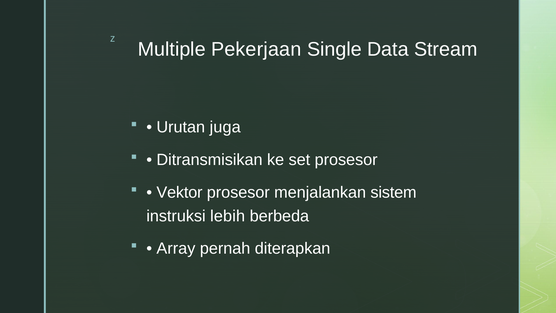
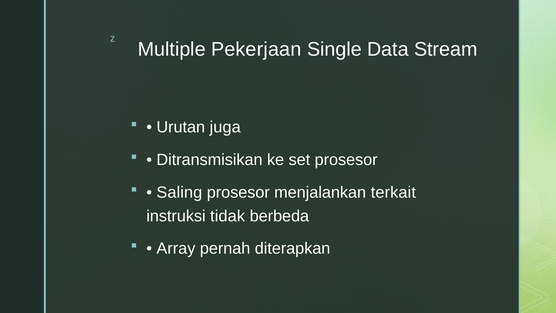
Vektor: Vektor -> Saling (179, 192)
sistem: sistem -> terkait (393, 192)
lebih: lebih -> tidak (228, 216)
